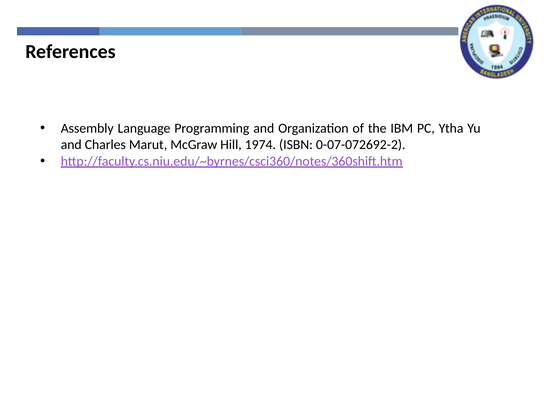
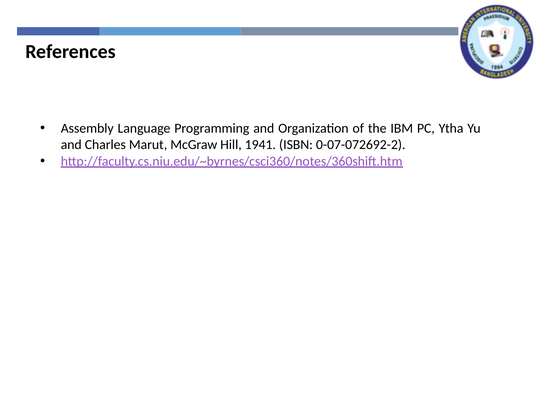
1974: 1974 -> 1941 (260, 145)
